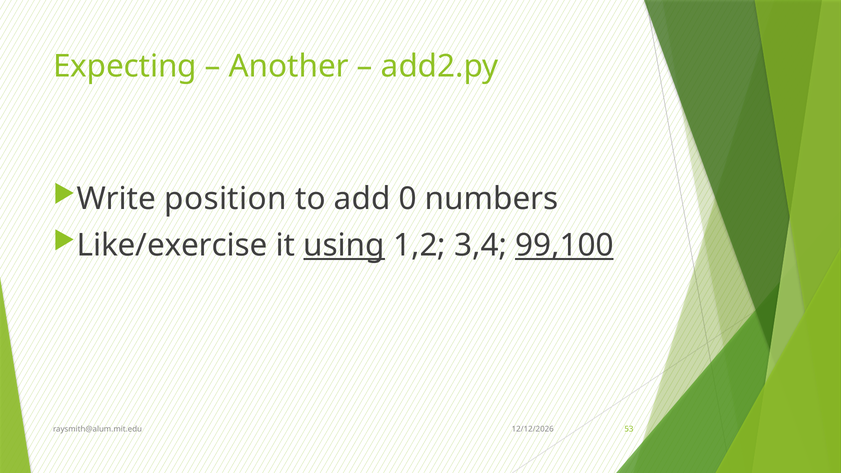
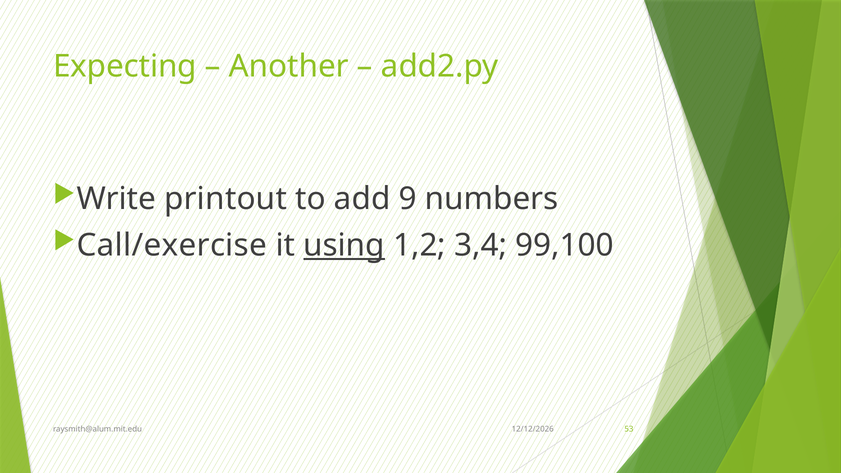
position: position -> printout (226, 199)
0: 0 -> 9 (408, 199)
Like/exercise: Like/exercise -> Call/exercise (172, 245)
99,100 underline: present -> none (564, 245)
